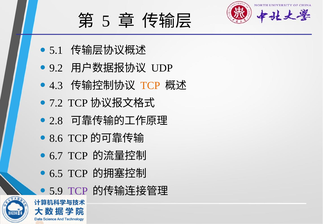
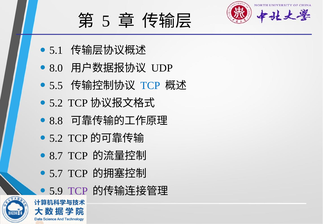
9.2: 9.2 -> 8.0 (56, 68)
4.3: 4.3 -> 5.5 (56, 85)
TCP colour: orange -> blue (150, 85)
7.2: 7.2 -> 5.2 (56, 103)
2.8: 2.8 -> 8.8 (56, 121)
8.6: 8.6 -> 5.2 (56, 138)
6.7: 6.7 -> 8.7 (56, 156)
6.5: 6.5 -> 5.7 (56, 173)
